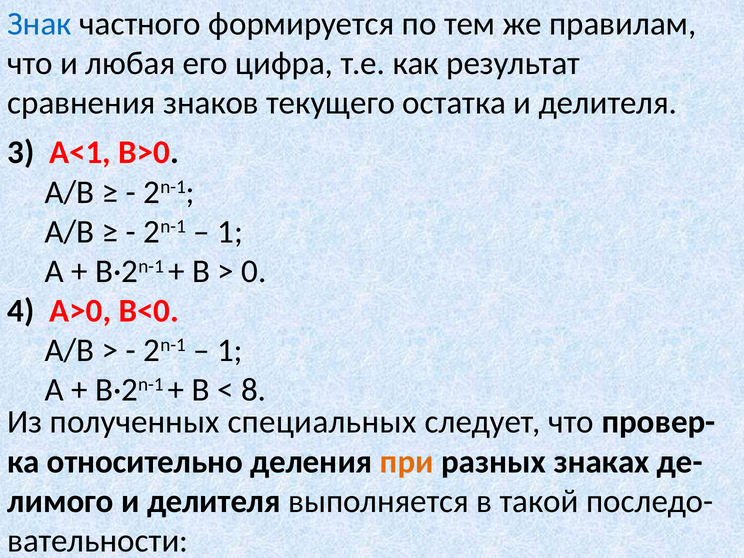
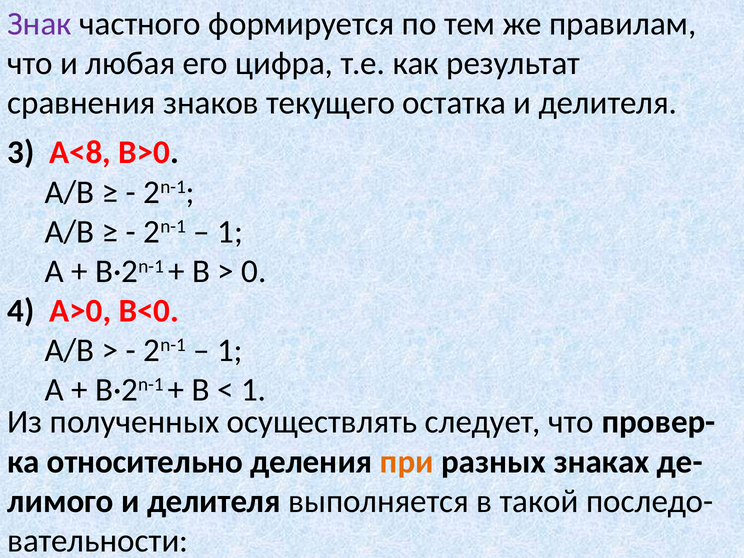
Знак colour: blue -> purple (40, 24)
A<1: A<1 -> A<8 (80, 153)
8: 8 -> 1 (254, 390)
специальных: специальных -> осуществлять (322, 422)
